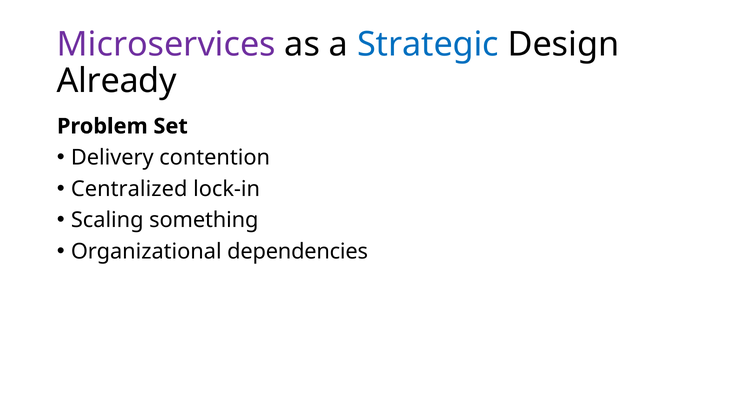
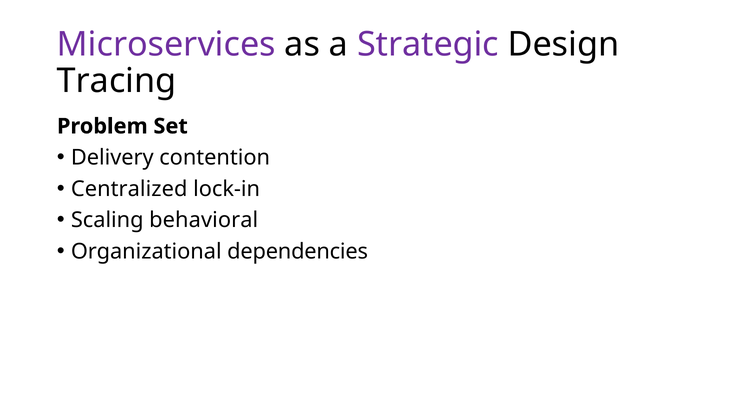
Strategic colour: blue -> purple (428, 44)
Already: Already -> Tracing (117, 81)
something: something -> behavioral (204, 220)
